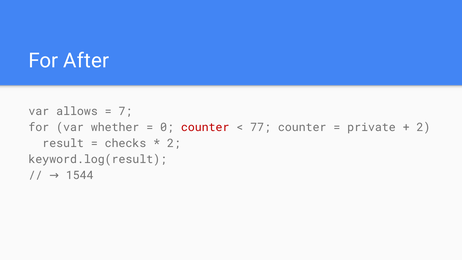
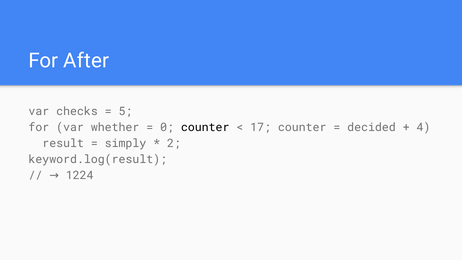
allows: allows -> checks (77, 111)
7: 7 -> 5 (125, 111)
counter colour: red -> black (205, 127)
77: 77 -> 17 (261, 127)
private: private -> decided (372, 127)
2: 2 -> 4 (423, 127)
checks: checks -> simply (125, 143)
1544: 1544 -> 1224 (80, 175)
